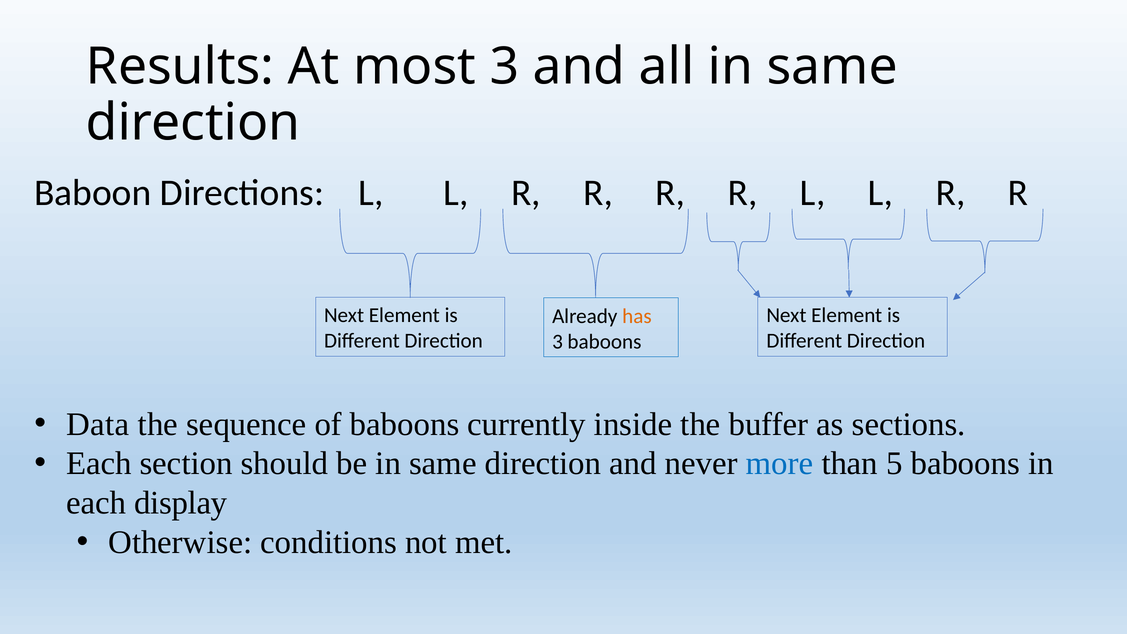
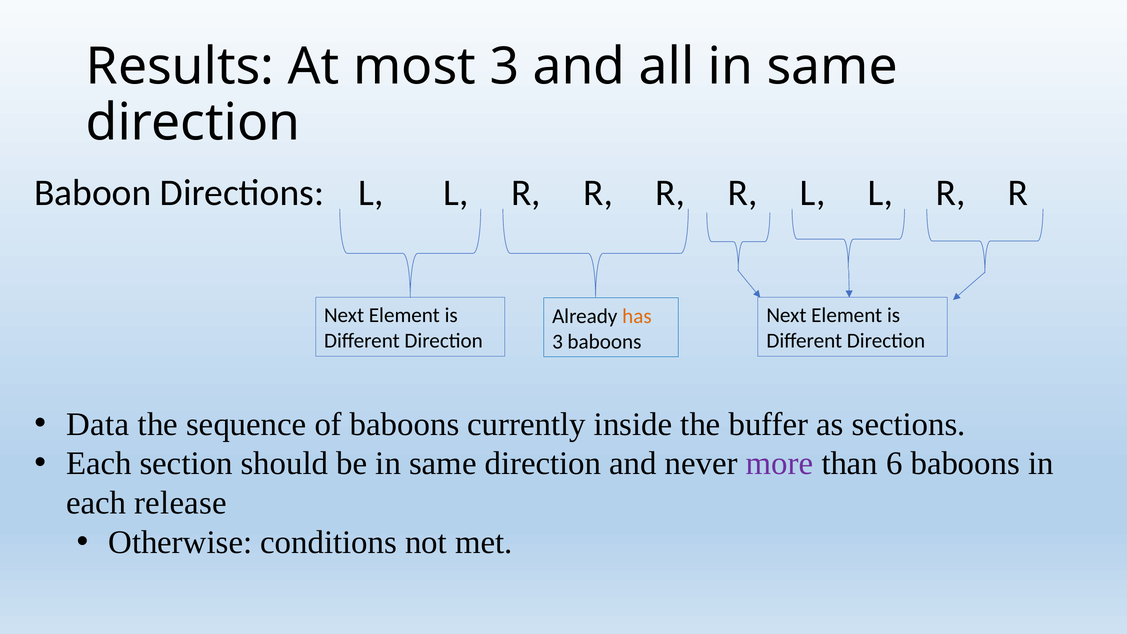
more colour: blue -> purple (780, 464)
5: 5 -> 6 (894, 464)
display: display -> release (181, 503)
